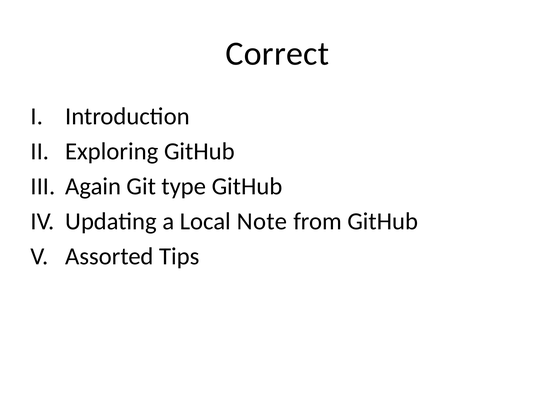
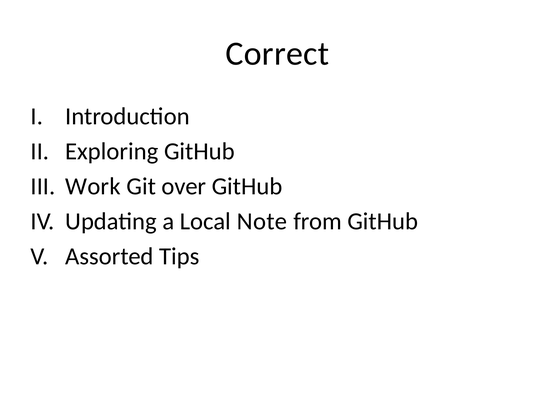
Again: Again -> Work (93, 186)
type: type -> over (184, 186)
